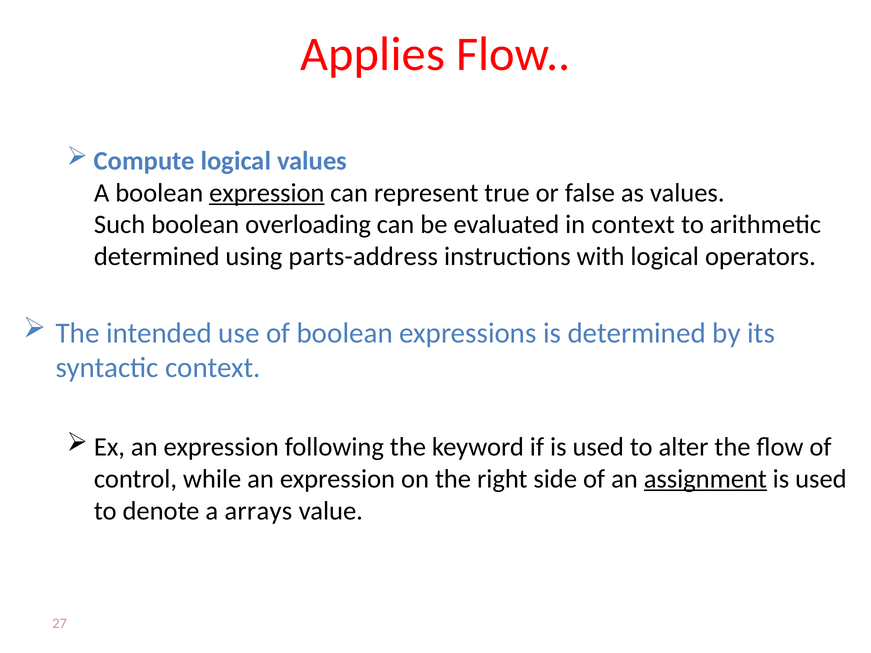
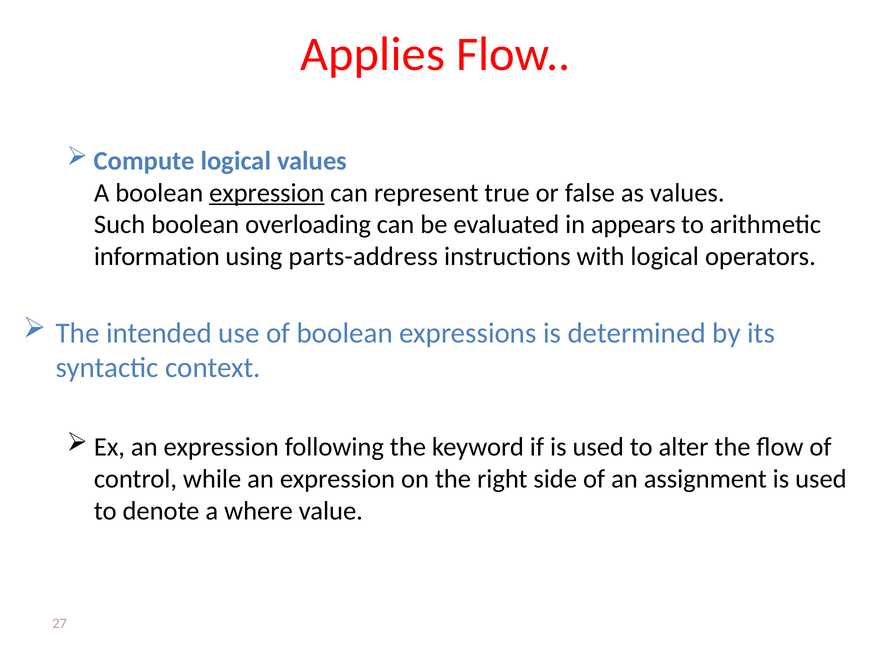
in context: context -> appears (633, 225)
determined: determined -> information (157, 257)
assignment underline: present -> none (705, 479)
arrays: arrays -> where (258, 511)
